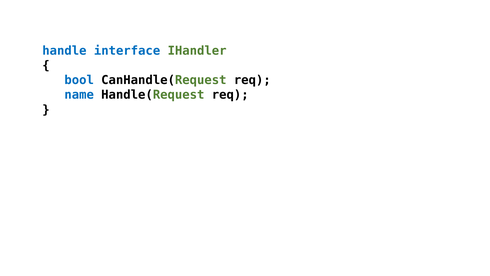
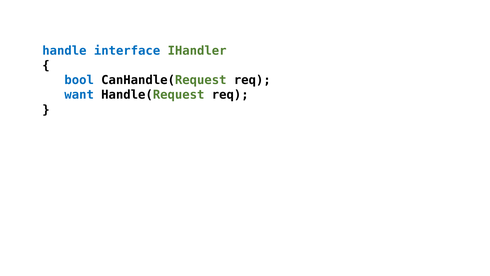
name: name -> want (79, 95)
